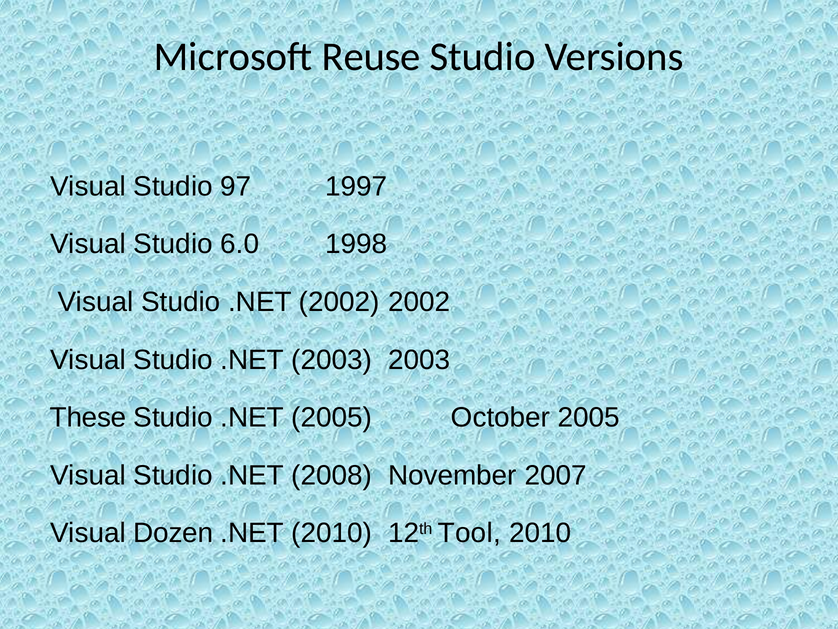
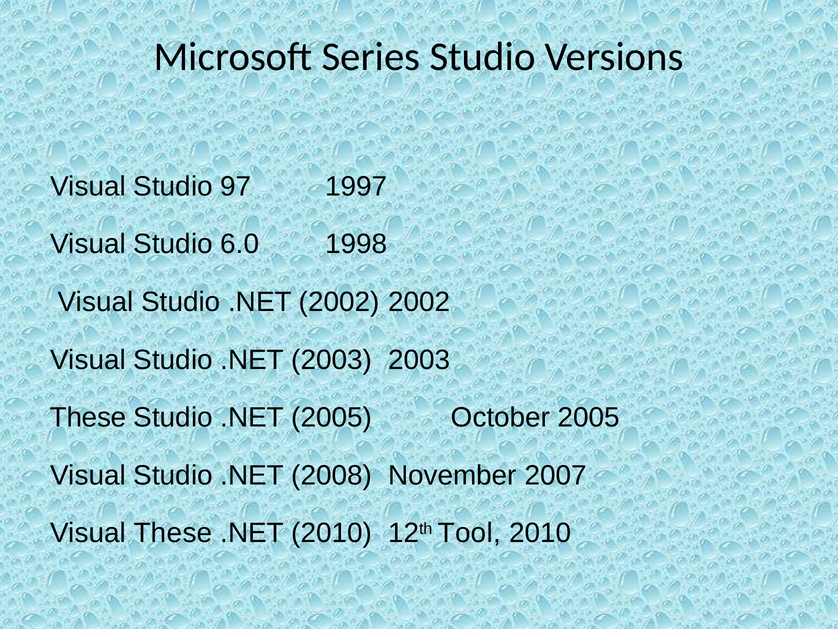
Reuse: Reuse -> Series (371, 57)
Visual Dozen: Dozen -> These (173, 533)
